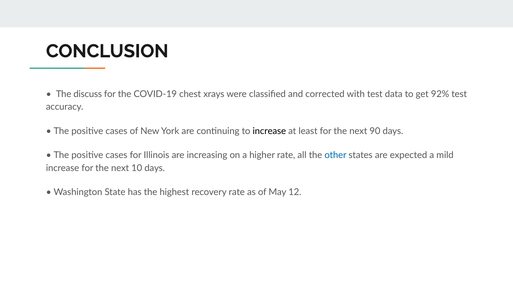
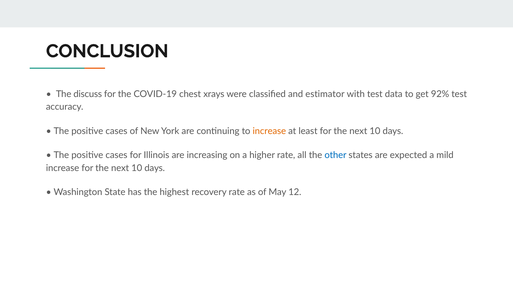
corrected: corrected -> estimator (325, 94)
increase colour: black -> orange (269, 131)
90: 90 -> 10 (375, 131)
